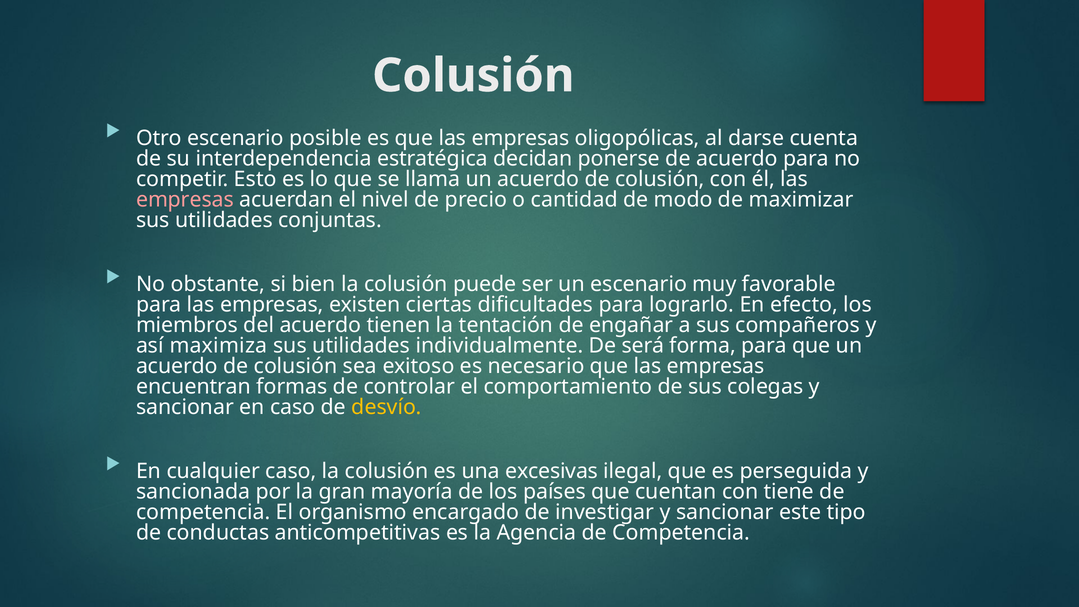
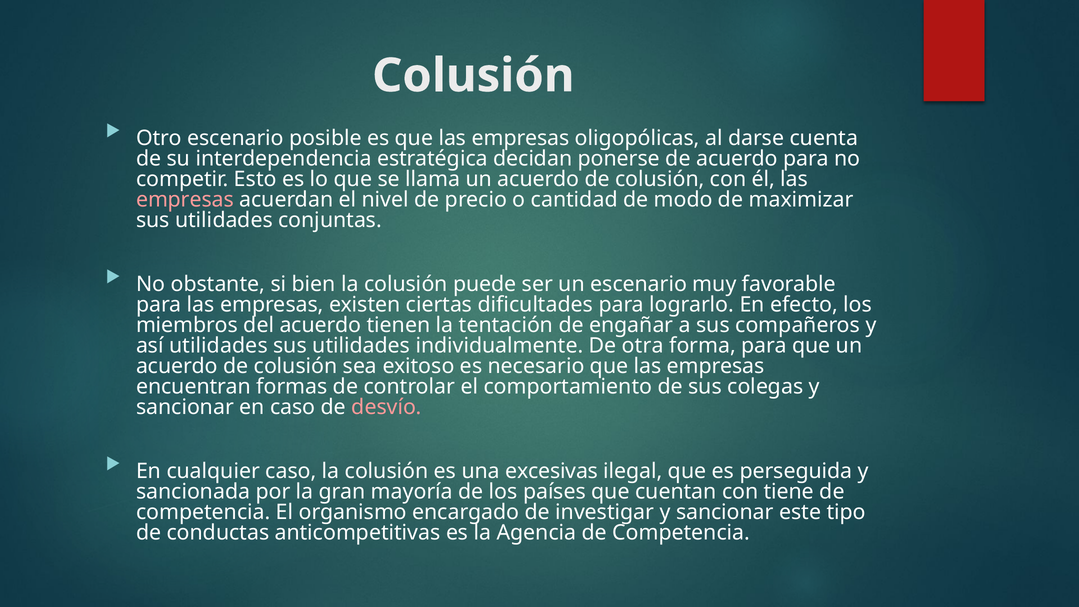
así maximiza: maximiza -> utilidades (218, 346)
será: será -> otra (643, 346)
desvío colour: yellow -> pink (387, 407)
